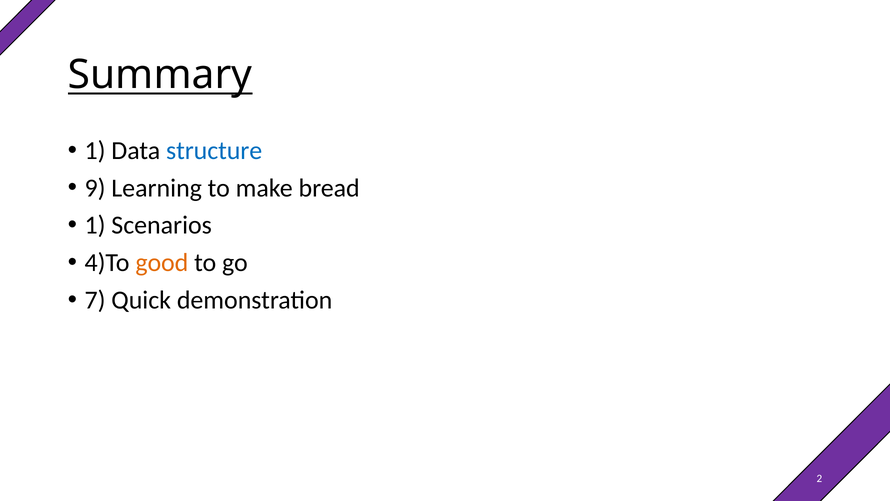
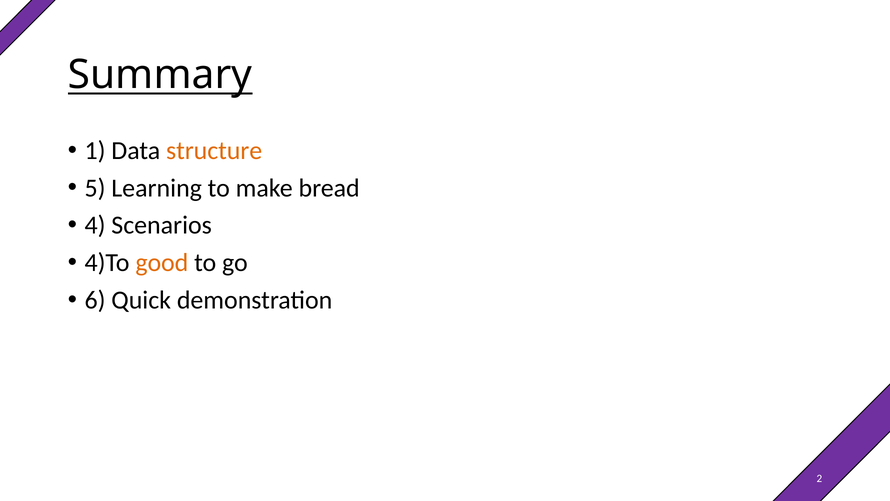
structure colour: blue -> orange (214, 150)
9: 9 -> 5 (95, 188)
1: 1 -> 4 (95, 225)
7: 7 -> 6 (95, 300)
